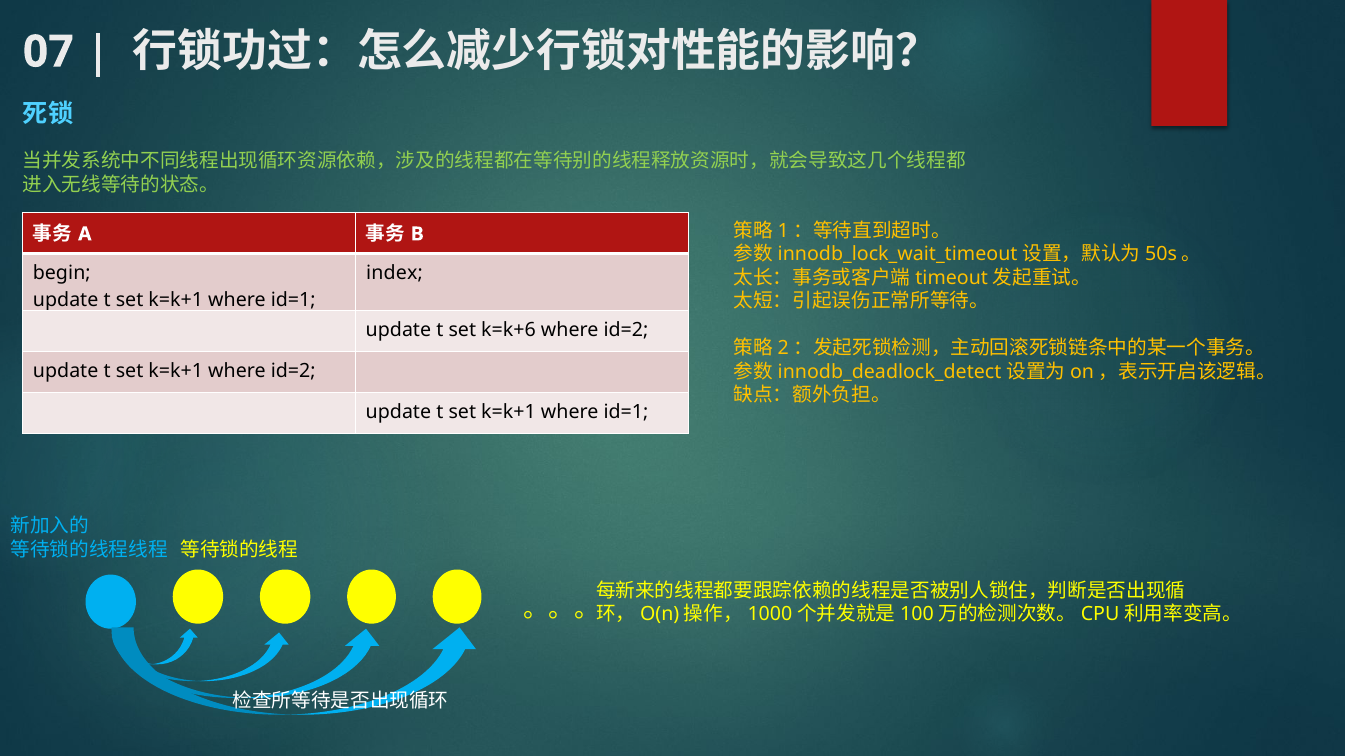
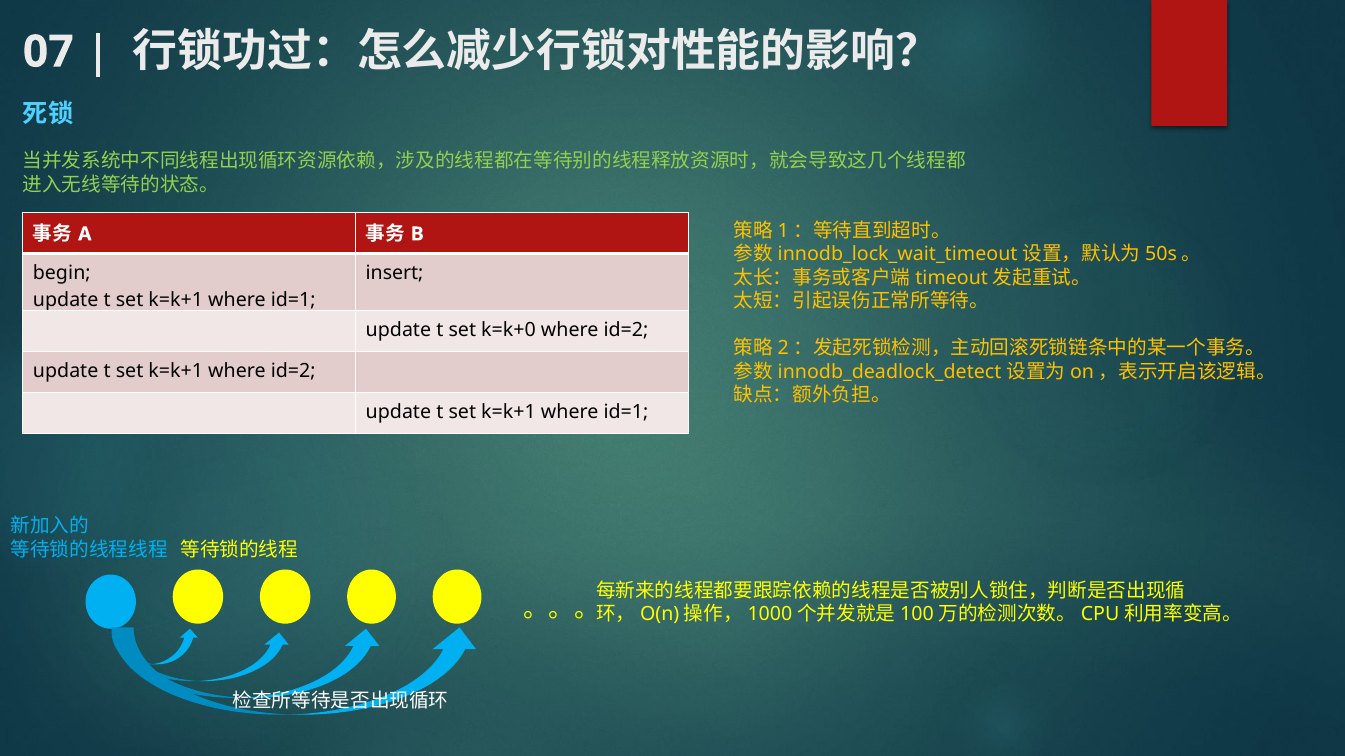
index: index -> insert (395, 273)
k=k+6: k=k+6 -> k=k+0 (508, 330)
